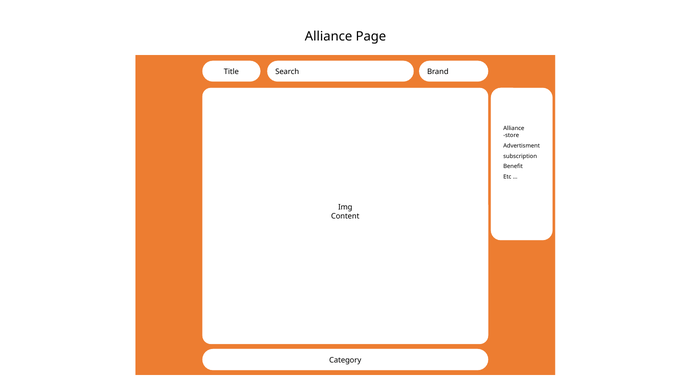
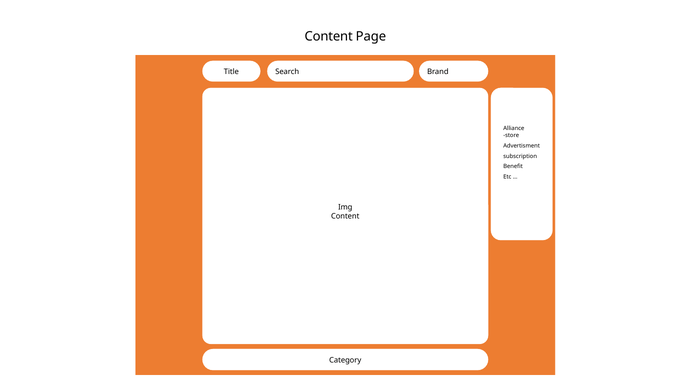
Alliance: Alliance -> Content (329, 36)
